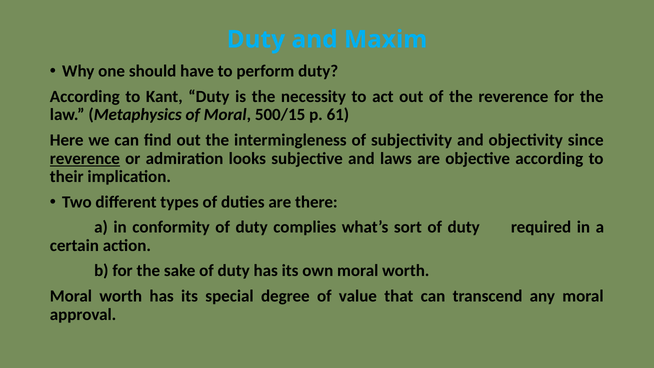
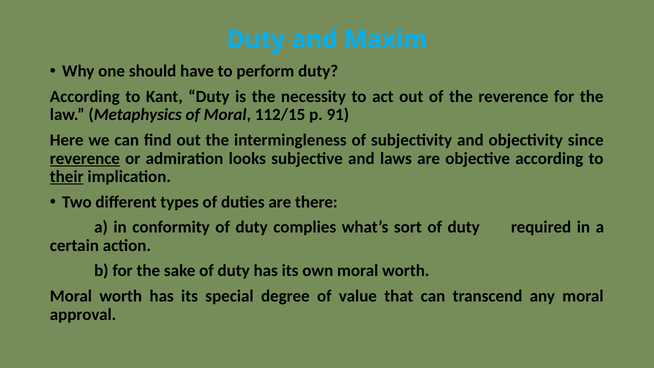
500/15: 500/15 -> 112/15 (280, 115)
61: 61 -> 91 (338, 115)
their underline: none -> present (67, 177)
